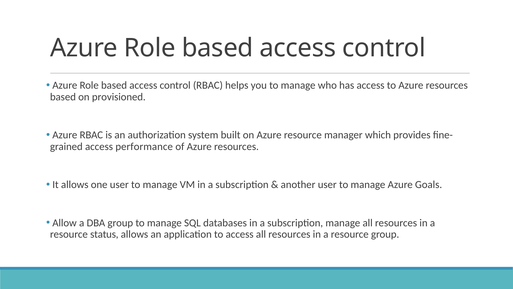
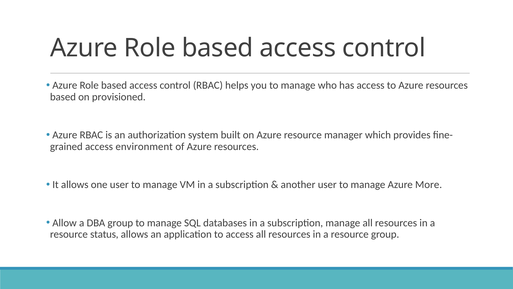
performance: performance -> environment (144, 146)
Goals: Goals -> More (429, 184)
